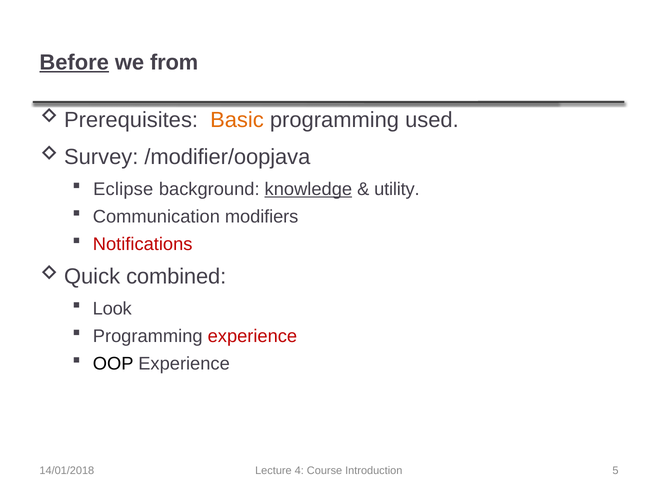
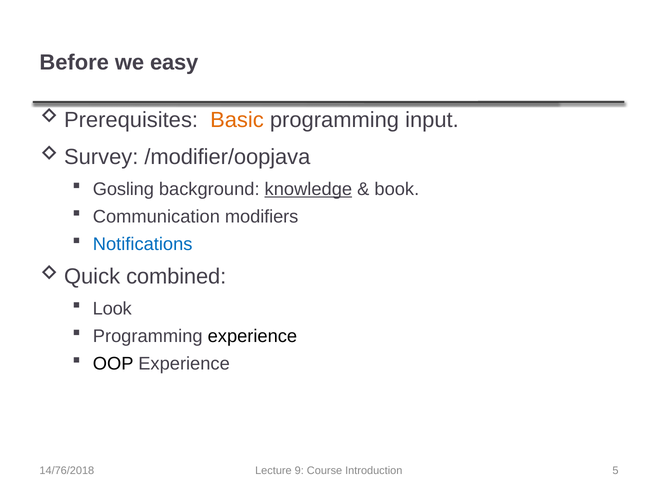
Before underline: present -> none (74, 62)
from: from -> easy (174, 62)
used: used -> input (432, 120)
Eclipse: Eclipse -> Gosling (123, 189)
utility: utility -> book (397, 189)
Notifications colour: red -> blue (143, 244)
experience colour: red -> black (252, 336)
14/01/2018: 14/01/2018 -> 14/76/2018 (67, 471)
4: 4 -> 9 (299, 471)
